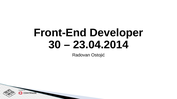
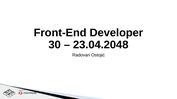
23.04.2014: 23.04.2014 -> 23.04.2048 (101, 45)
